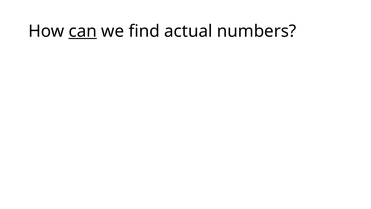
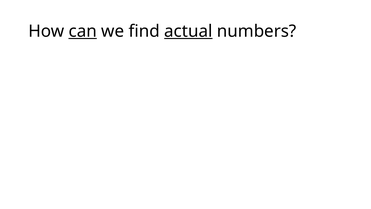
actual underline: none -> present (188, 31)
